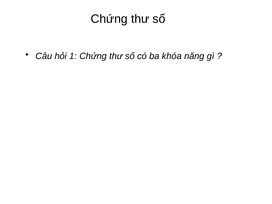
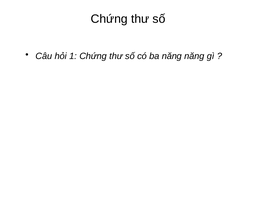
ba khóa: khóa -> năng (172, 56)
